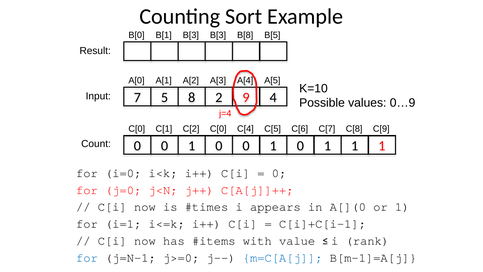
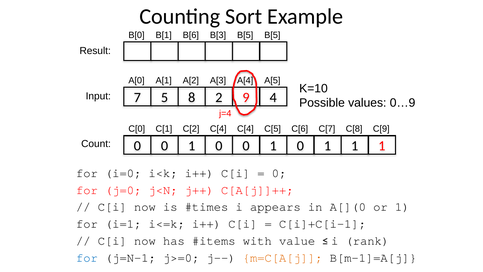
B[1 B[3: B[3 -> B[6 (191, 35)
B[3 B[8: B[8 -> B[5 (245, 35)
C[0: C[0 -> C[4 (218, 129)
m=C[A[j colour: blue -> orange (283, 257)
